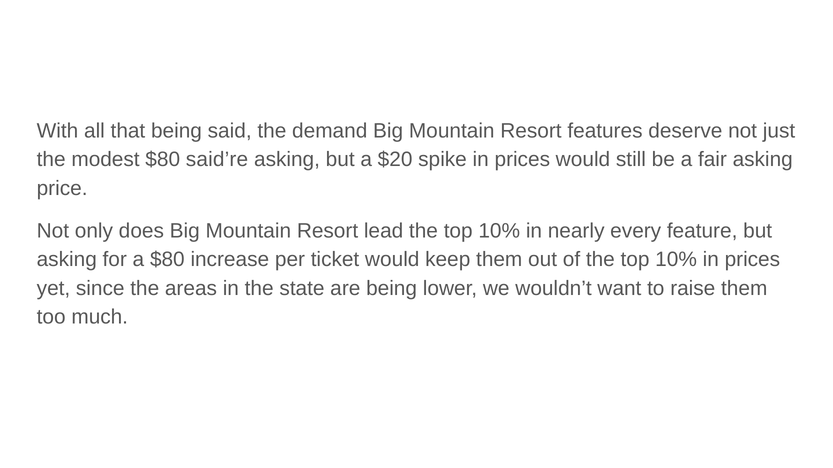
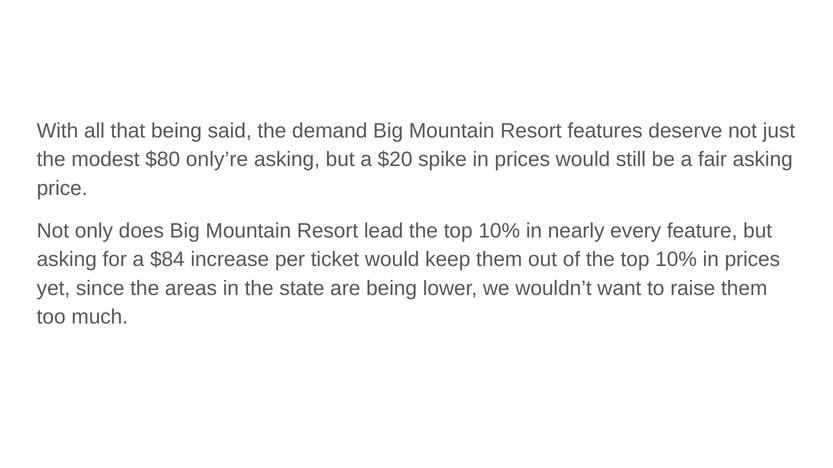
said’re: said’re -> only’re (217, 160)
a $80: $80 -> $84 (167, 260)
